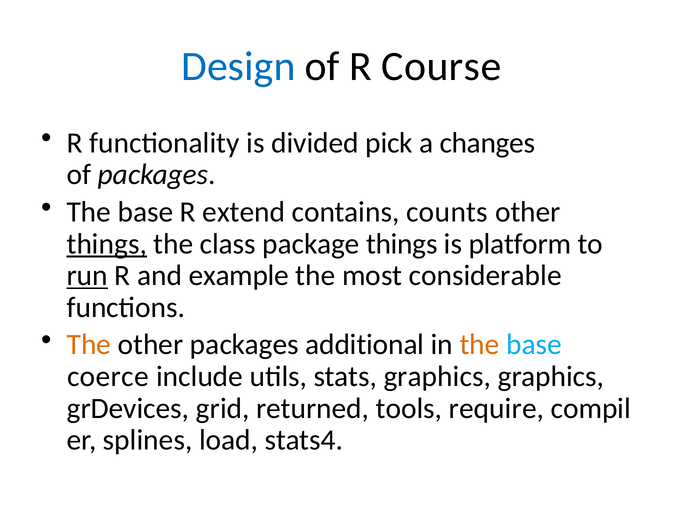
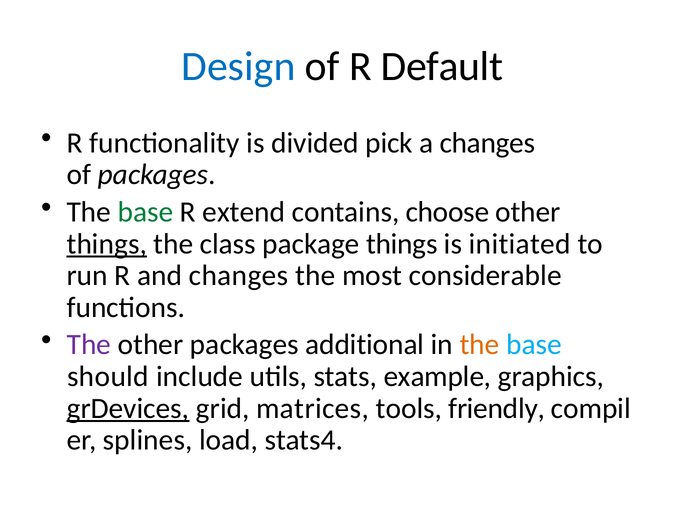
Course: Course -> Default (442, 66)
base colour: black -> green (146, 212)
counts: counts -> choose (447, 212)
platform: platform -> initiated (520, 244)
run underline: present -> none (87, 276)
and example: example -> changes (239, 276)
The colour: orange -> purple (89, 345)
coerce: coerce -> should (108, 377)
stats graphics: graphics -> example (437, 377)
grDevices underline: none -> present (128, 408)
returned: returned -> matrices (313, 408)
require: require -> friendly (497, 408)
